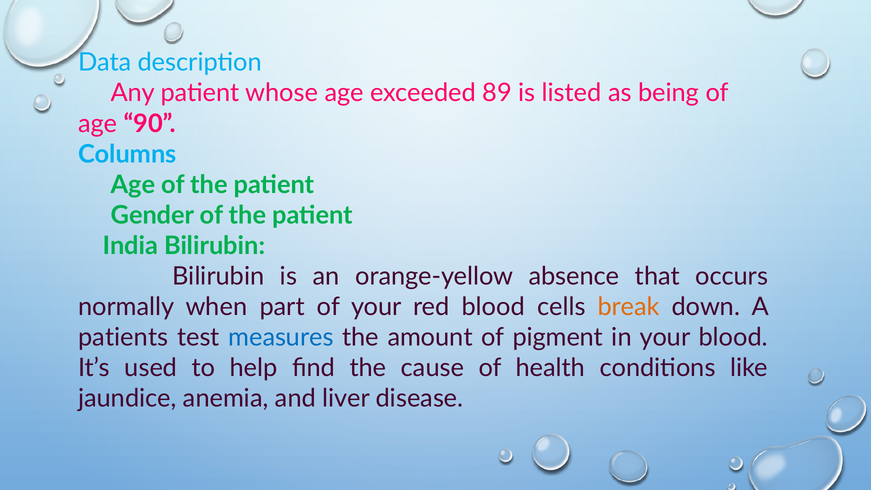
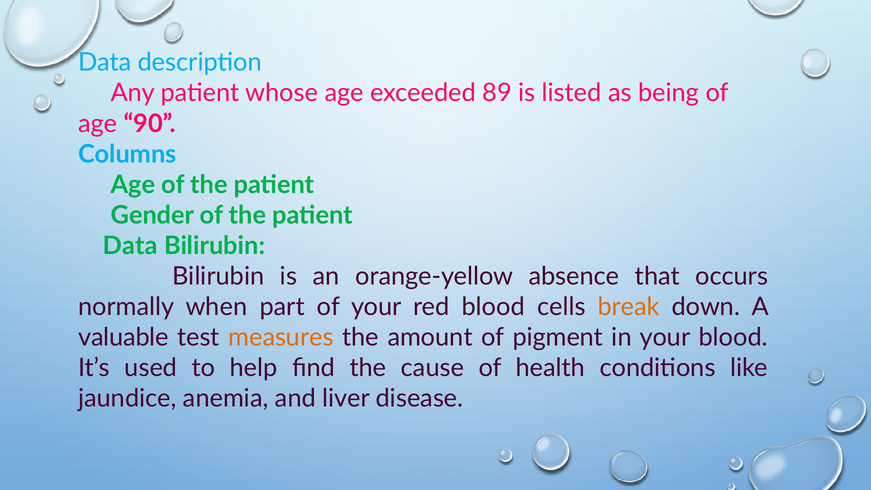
India: India -> Data (130, 246)
patients: patients -> valuable (123, 337)
measures colour: blue -> orange (281, 337)
